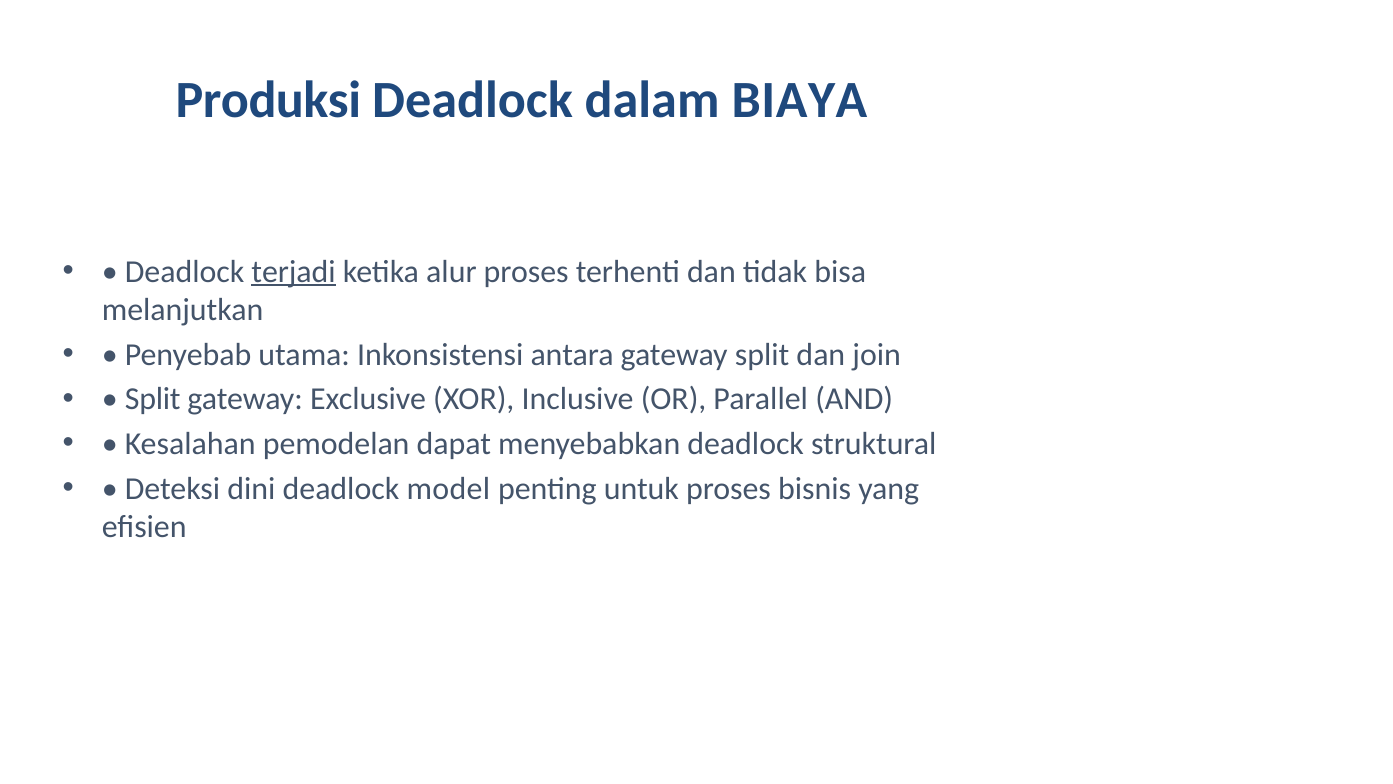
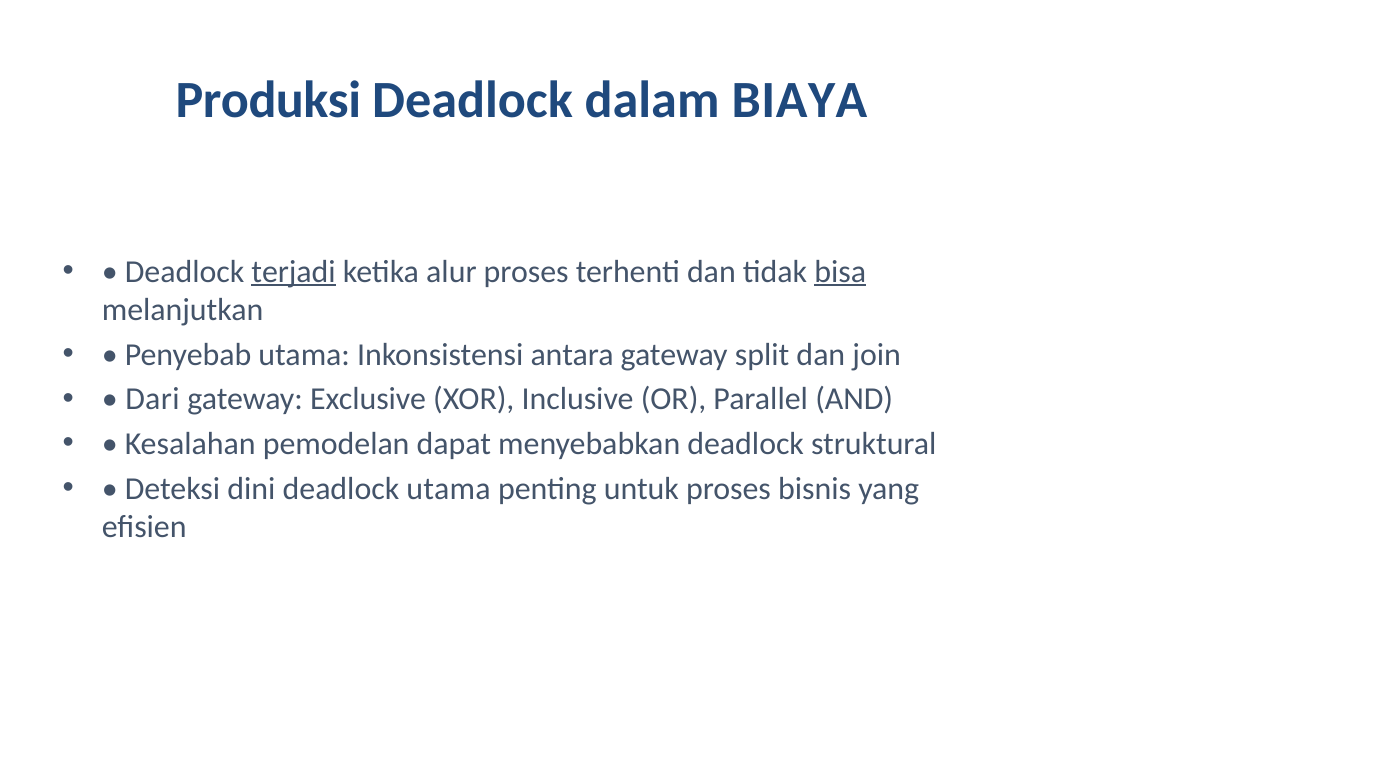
bisa underline: none -> present (840, 272)
Split: Split -> Dari (152, 399)
deadlock model: model -> utama (449, 489)
